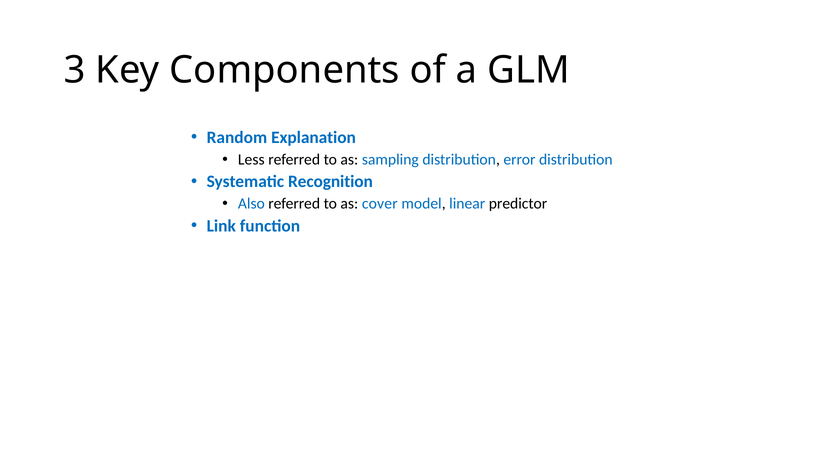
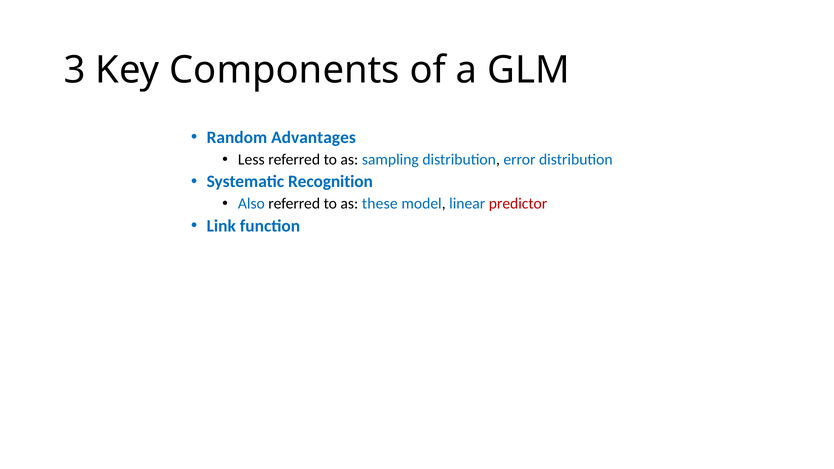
Explanation: Explanation -> Advantages (313, 137)
cover: cover -> these (380, 204)
predictor colour: black -> red (518, 204)
